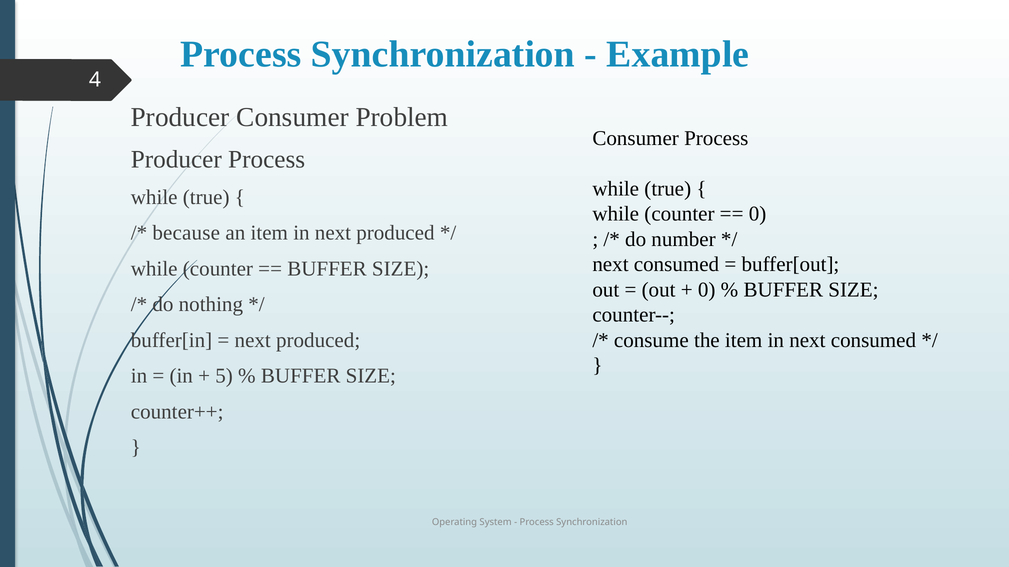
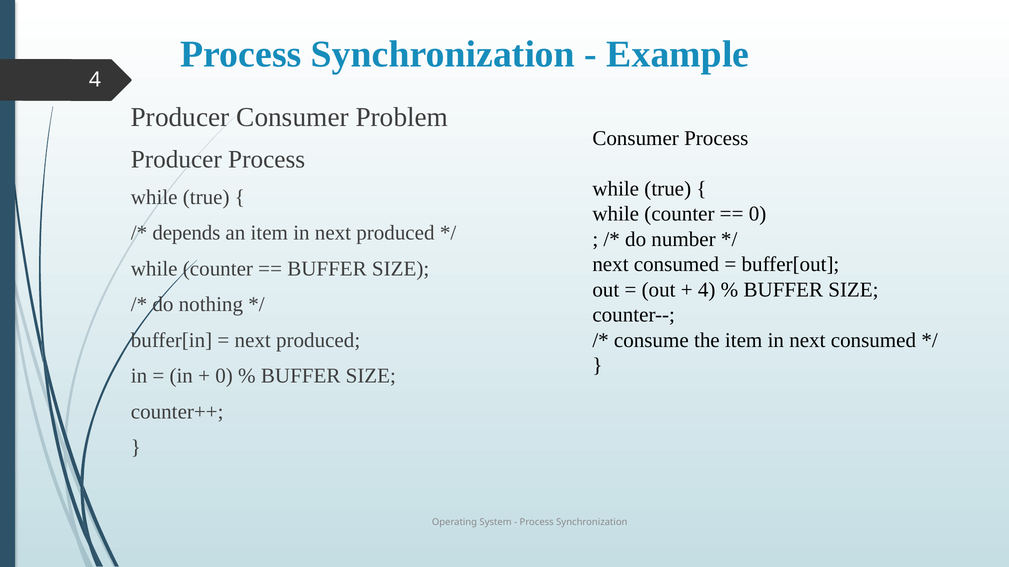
because: because -> depends (186, 233)
0: 0 -> 4 (707, 290)
5: 5 -> 0 (224, 376)
